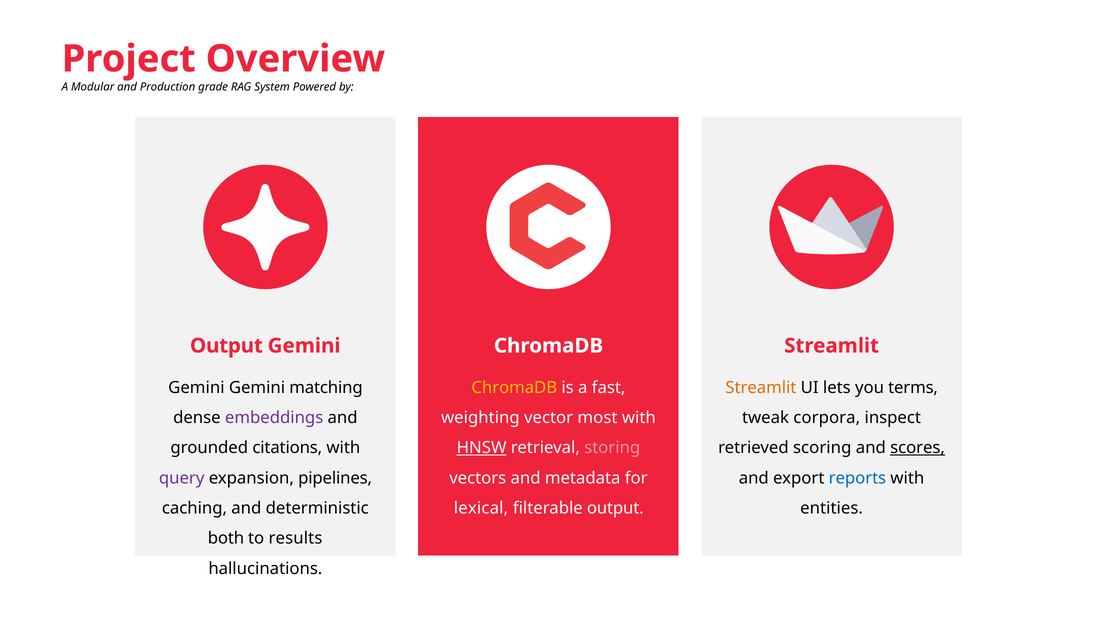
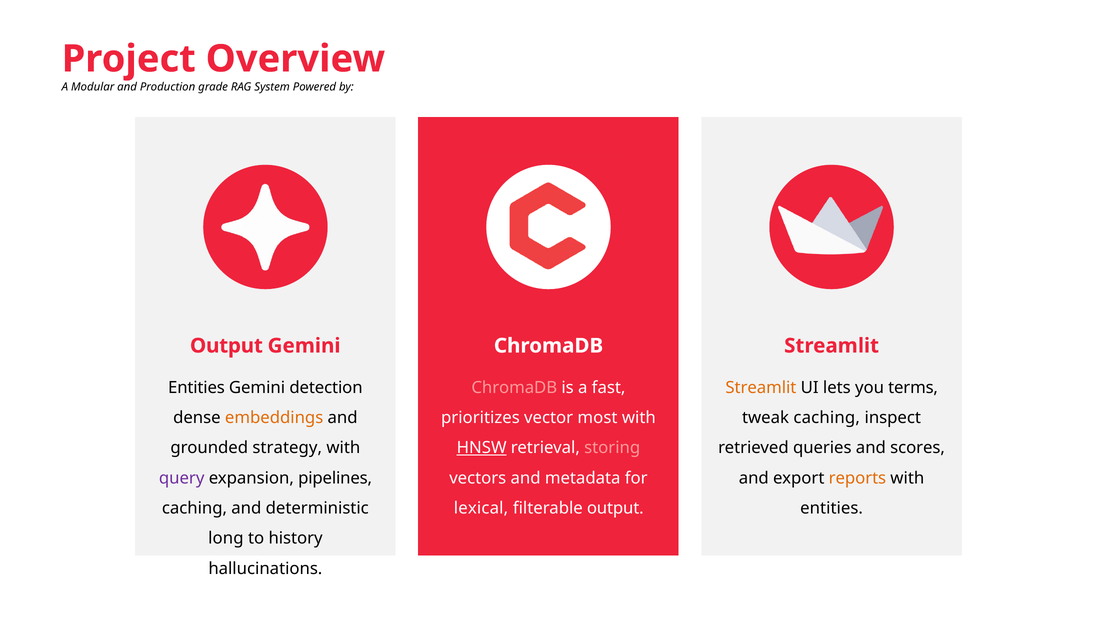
Gemini: Gemini -> Entities (196, 388)
matching: matching -> detection (326, 388)
ChromaDB colour: yellow -> pink (514, 388)
embeddings colour: purple -> orange (274, 418)
weighting: weighting -> prioritizes (480, 418)
tweak corpora: corpora -> caching (827, 418)
citations: citations -> strategy (287, 448)
scoring: scoring -> queries (822, 448)
scores underline: present -> none (918, 448)
reports colour: blue -> orange (857, 478)
both: both -> long (226, 538)
results: results -> history (296, 538)
